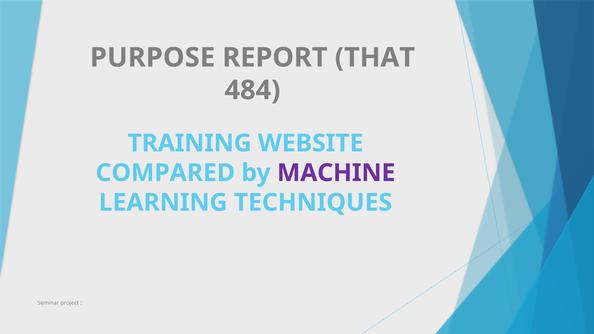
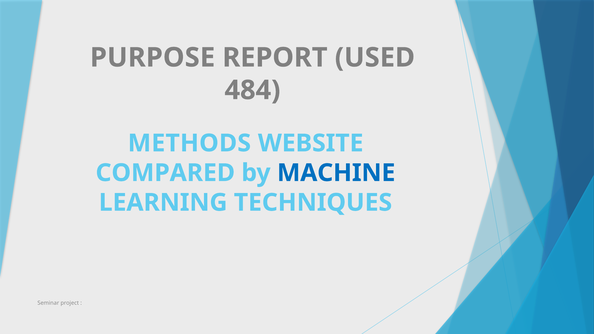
THAT: THAT -> USED (375, 58)
TRAINING: TRAINING -> METHODS (189, 143)
MACHINE colour: purple -> blue (336, 173)
